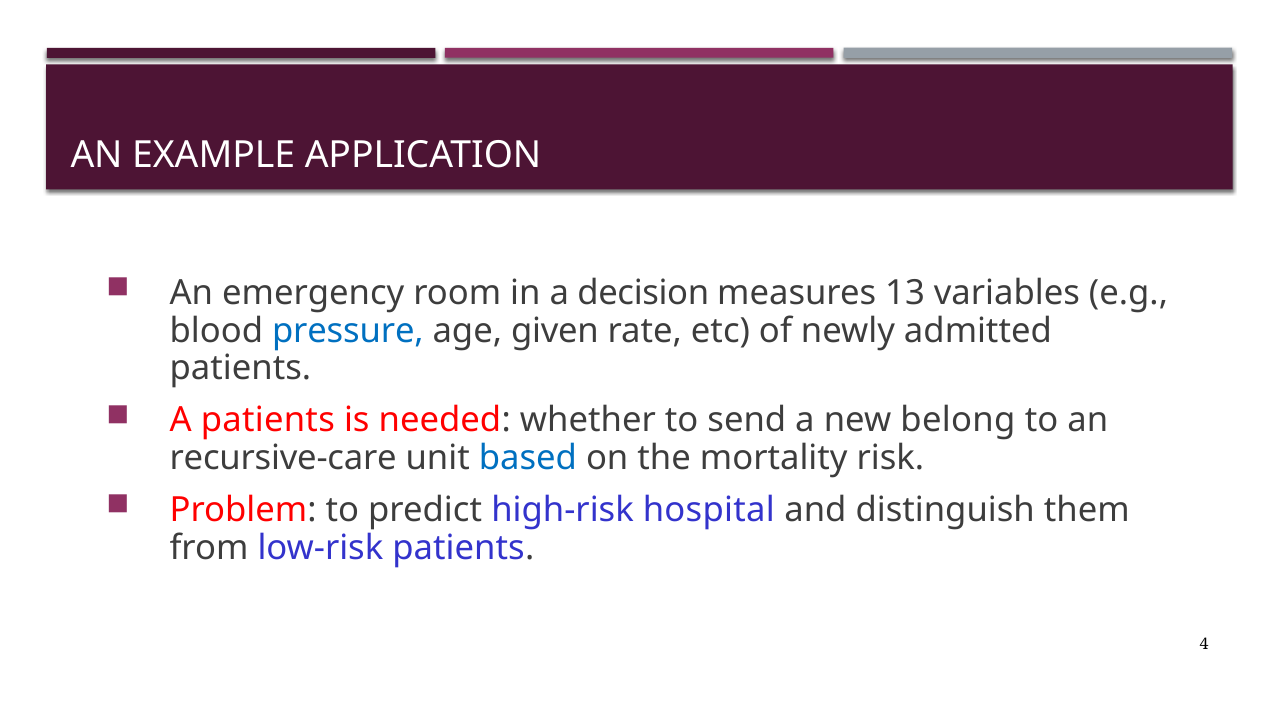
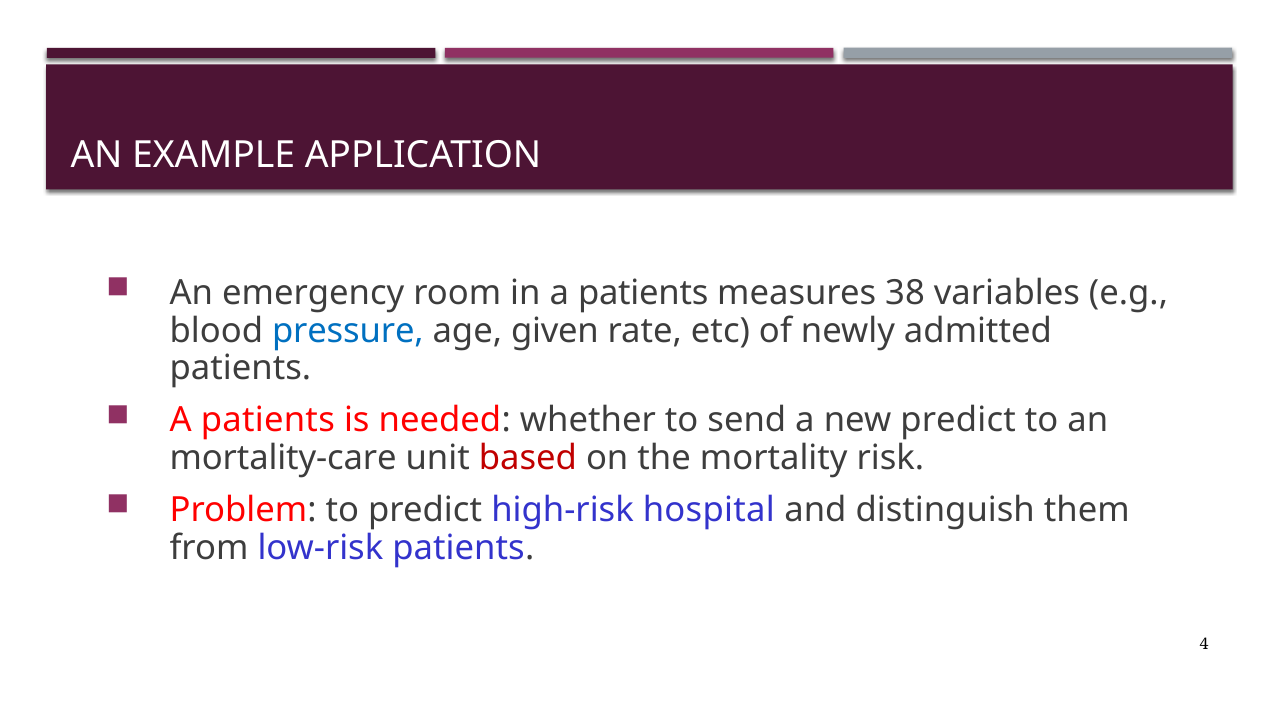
in a decision: decision -> patients (643, 293)
13: 13 -> 38 (905, 293)
new belong: belong -> predict (958, 420)
recursive-care: recursive-care -> mortality-care (283, 457)
based colour: blue -> red (528, 457)
